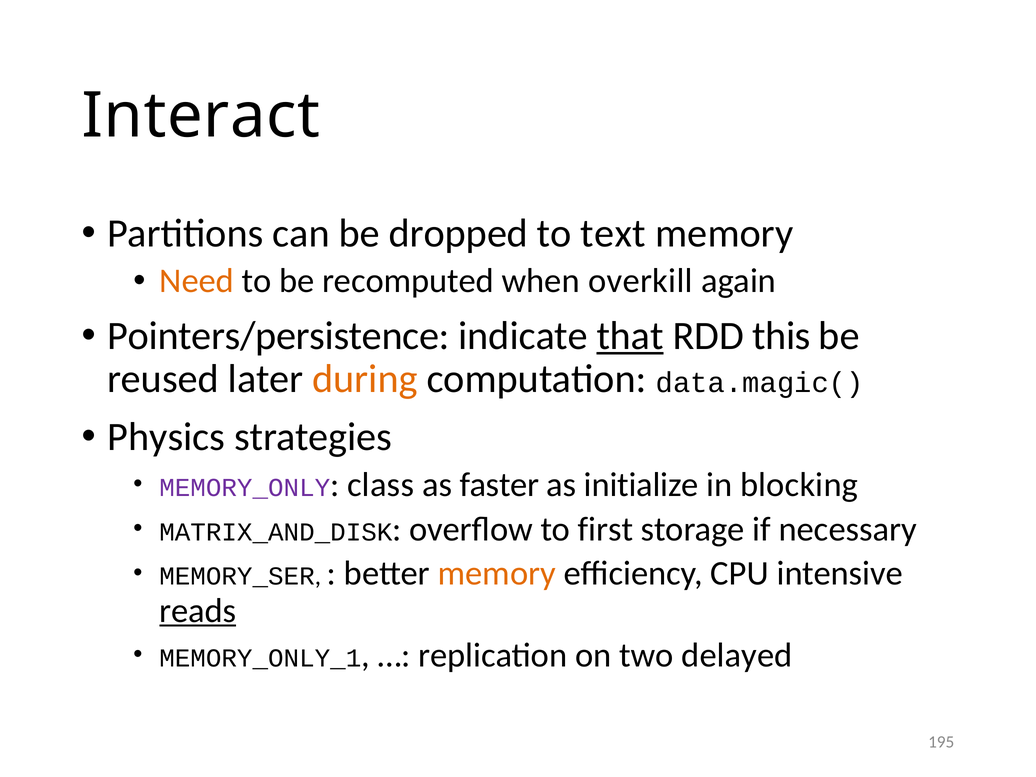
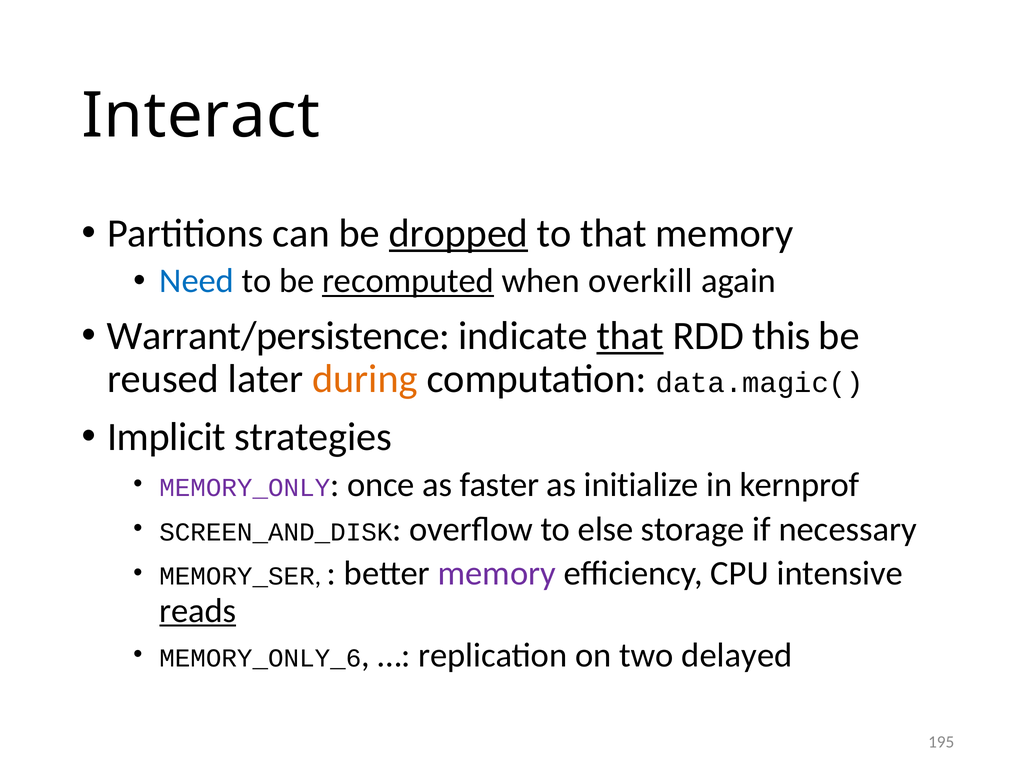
dropped underline: none -> present (459, 233)
to text: text -> that (614, 233)
Need colour: orange -> blue (197, 281)
recomputed underline: none -> present (408, 281)
Pointers/persistence: Pointers/persistence -> Warrant/persistence (278, 336)
Physics: Physics -> Implicit (167, 437)
class: class -> once (381, 485)
blocking: blocking -> kernprof (799, 485)
MATRIX_AND_DISK: MATRIX_AND_DISK -> SCREEN_AND_DISK (276, 532)
first: first -> else (606, 529)
memory colour: orange -> purple (497, 574)
MEMORY_ONLY_1: MEMORY_ONLY_1 -> MEMORY_ONLY_6 (260, 658)
